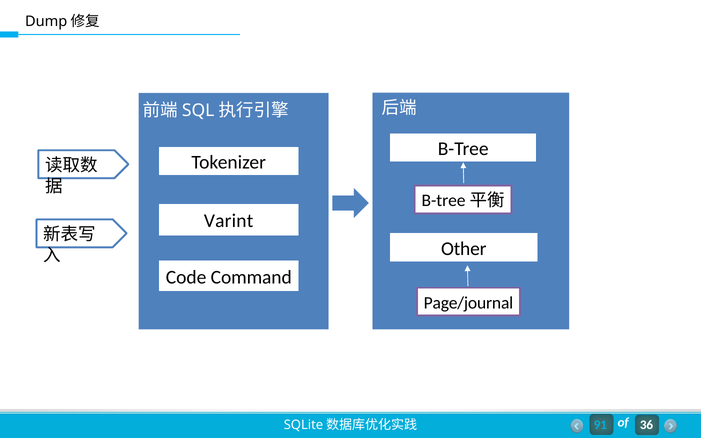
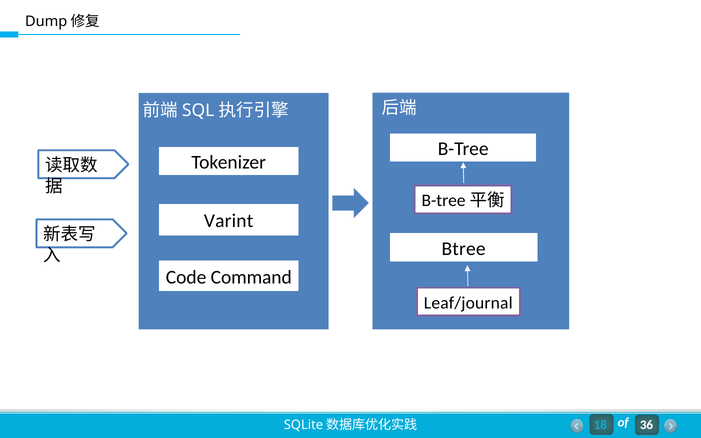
Other: Other -> Btree (464, 249)
Page/journal: Page/journal -> Leaf/journal (468, 303)
91: 91 -> 18 (600, 425)
